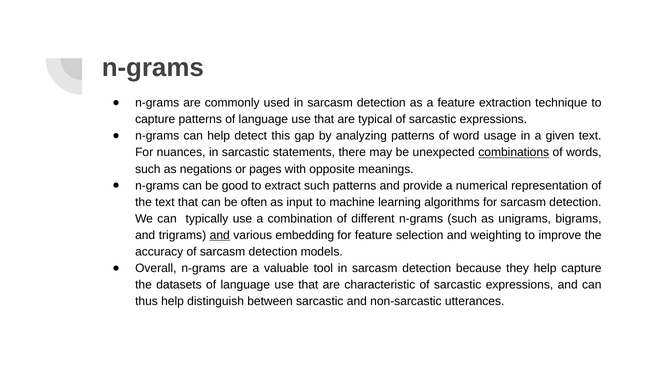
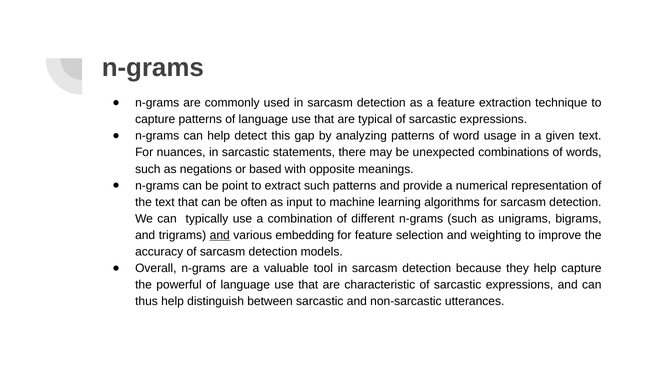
combinations underline: present -> none (514, 153)
pages: pages -> based (265, 169)
good: good -> point (235, 186)
datasets: datasets -> powerful (179, 285)
